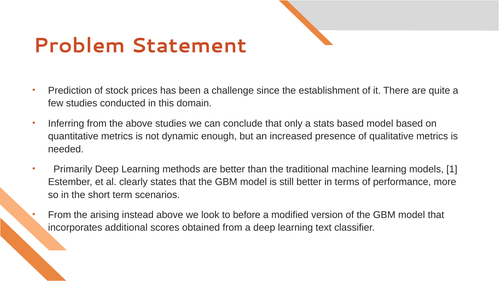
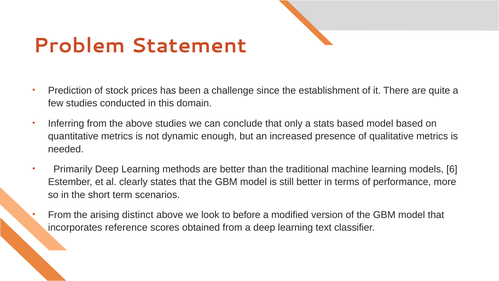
1: 1 -> 6 (452, 169)
instead: instead -> distinct (138, 215)
additional: additional -> reference (126, 227)
